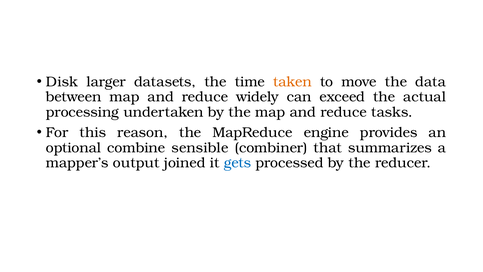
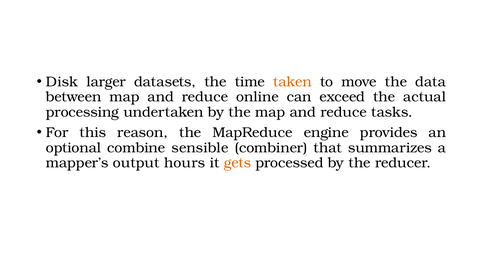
widely: widely -> online (257, 97)
joined: joined -> hours (185, 163)
gets colour: blue -> orange (238, 163)
